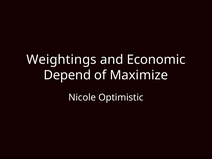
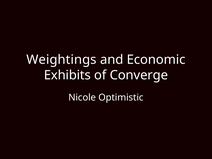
Depend: Depend -> Exhibits (67, 75)
Maximize: Maximize -> Converge (139, 75)
